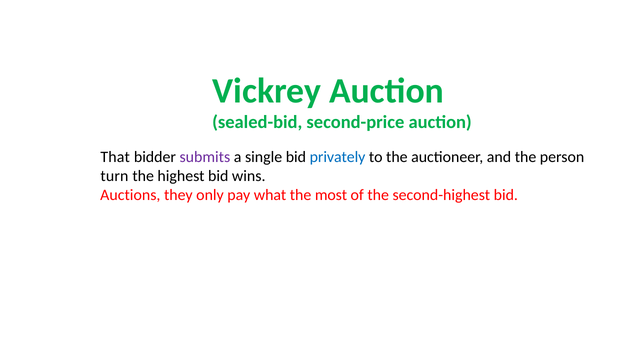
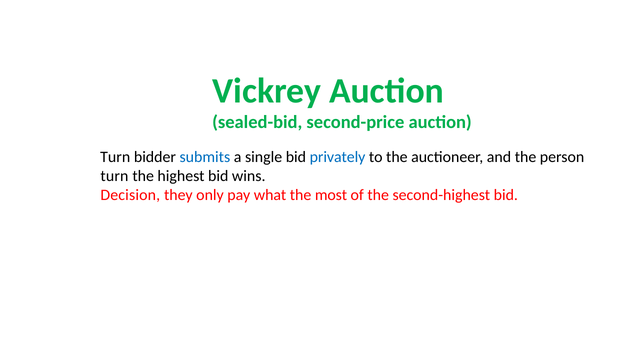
That: That -> Turn (115, 157)
submits colour: purple -> blue (205, 157)
Auctions: Auctions -> Decision (130, 195)
